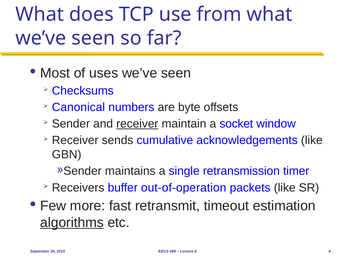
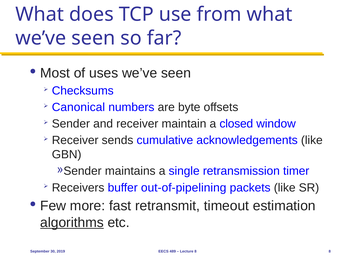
receiver underline: present -> none (137, 124)
socket: socket -> closed (236, 124)
out-of-operation: out-of-operation -> out-of-pipelining (184, 188)
